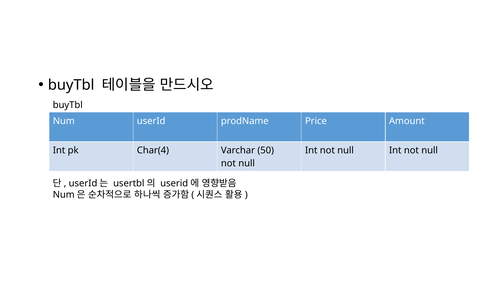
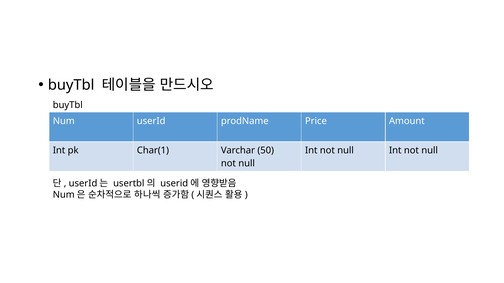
Char(4: Char(4 -> Char(1 (153, 151)
